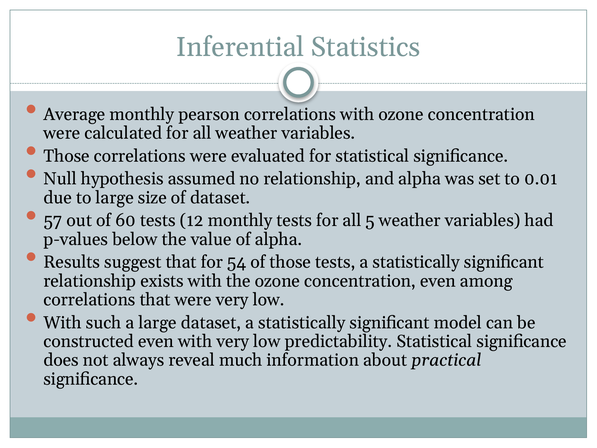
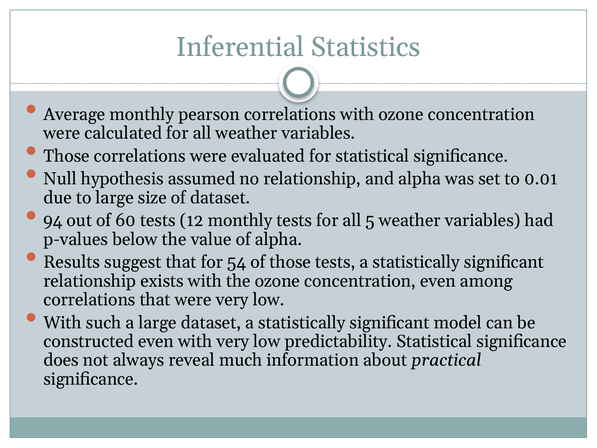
57: 57 -> 94 (53, 220)
